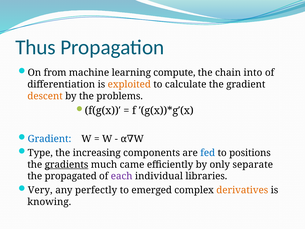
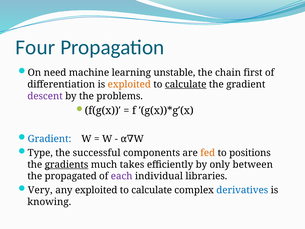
Thus: Thus -> Four (35, 47)
from: from -> need (55, 73)
compute: compute -> unstable (174, 73)
into: into -> first (253, 73)
calculate underline: none -> present (186, 84)
descent colour: orange -> purple (45, 96)
increasing: increasing -> successful (97, 153)
fed colour: blue -> orange (208, 153)
came: came -> takes (132, 164)
separate: separate -> between (253, 164)
any perfectly: perfectly -> exploited (96, 190)
emerged: emerged -> calculate (152, 190)
derivatives colour: orange -> blue (242, 190)
